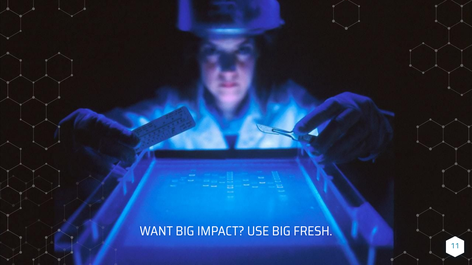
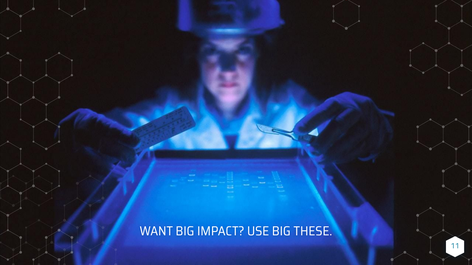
FRESH: FRESH -> THESE (313, 232)
